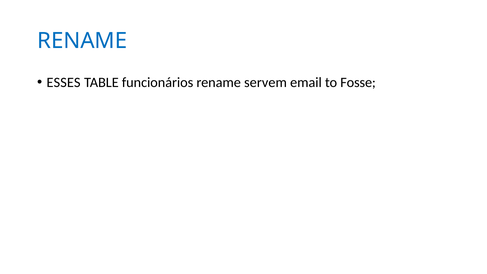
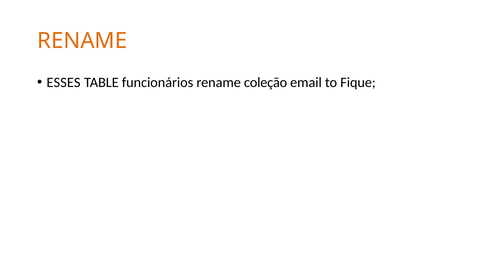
RENAME colour: blue -> orange (82, 41)
servem: servem -> coleção (266, 82)
Fosse: Fosse -> Fique (358, 82)
